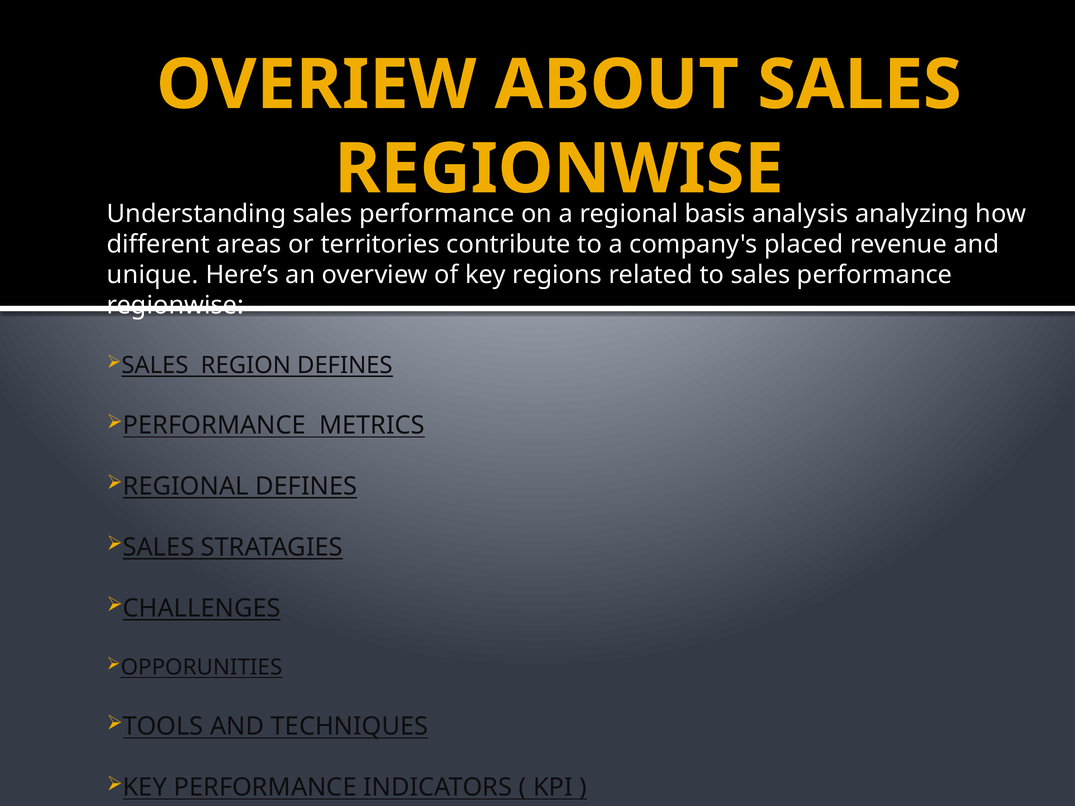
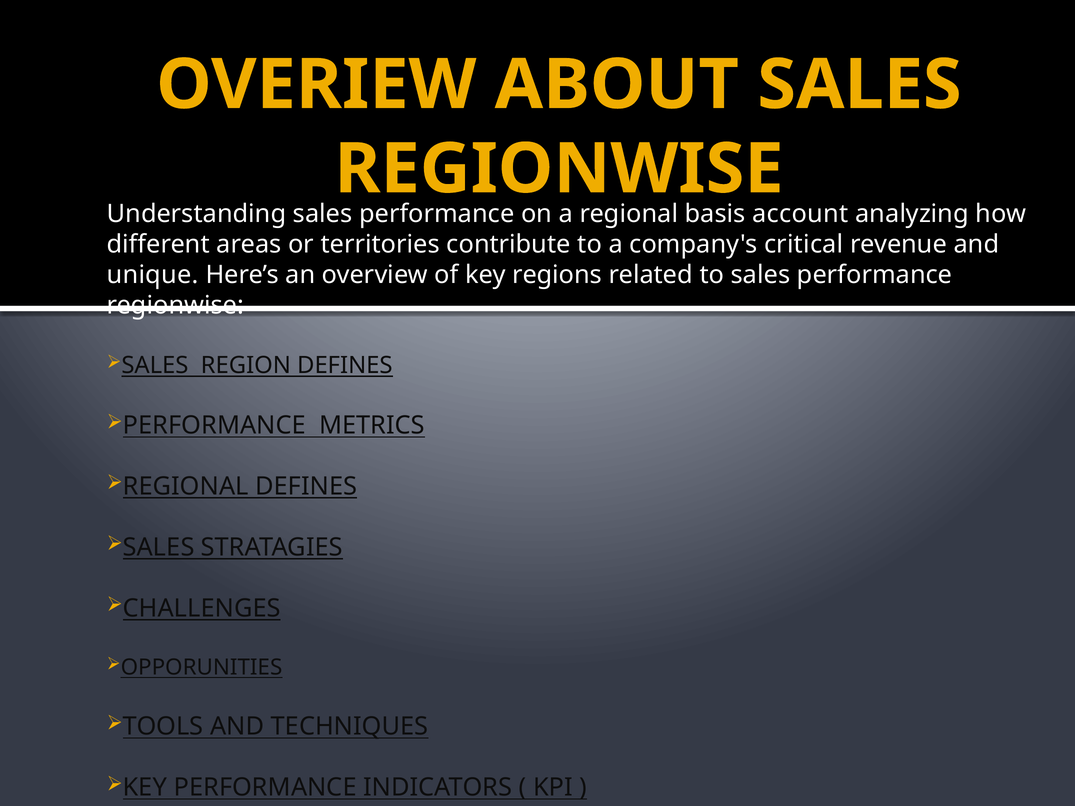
analysis: analysis -> account (800, 214)
placed: placed -> critical (804, 245)
